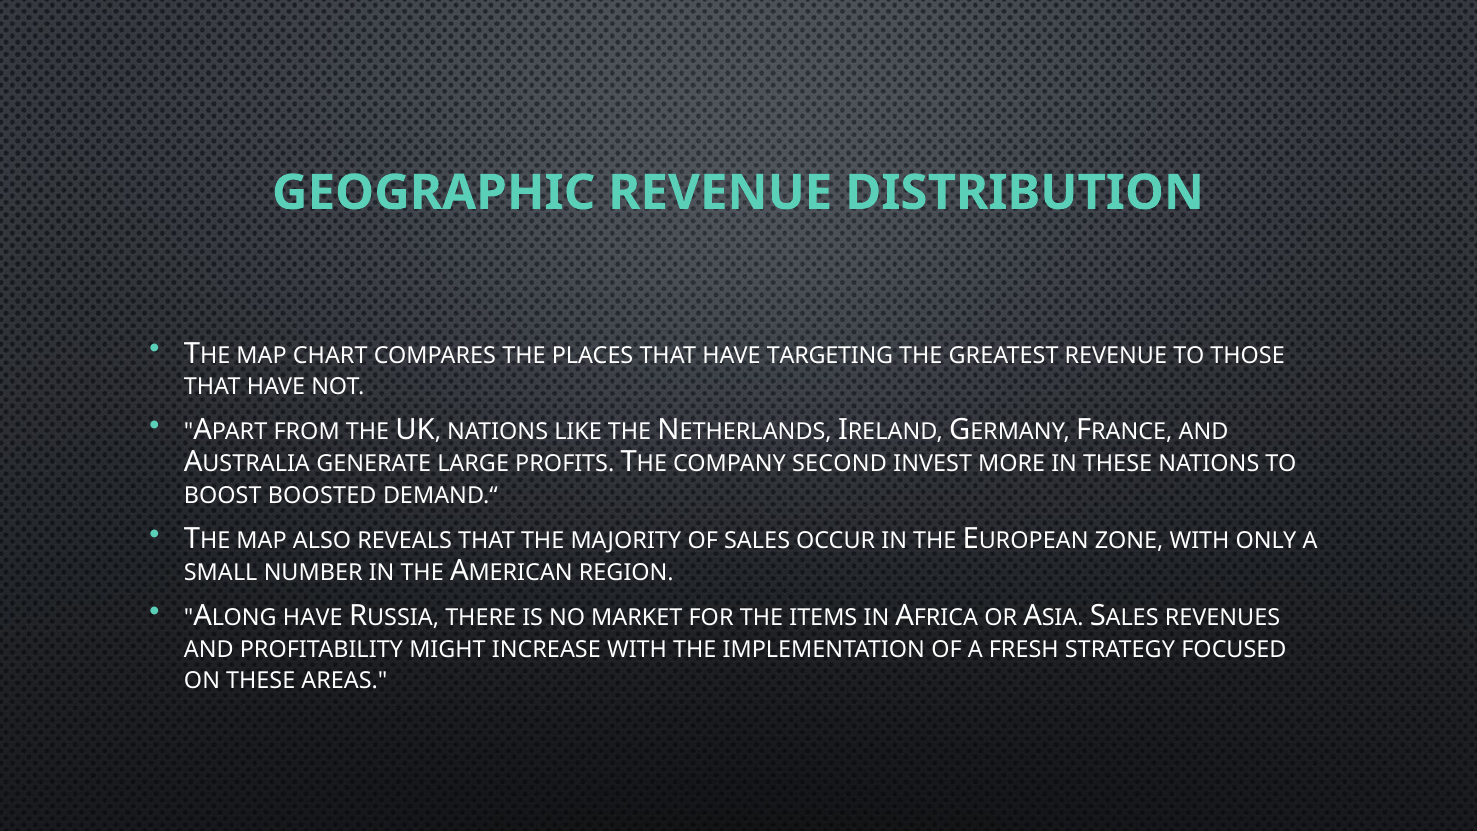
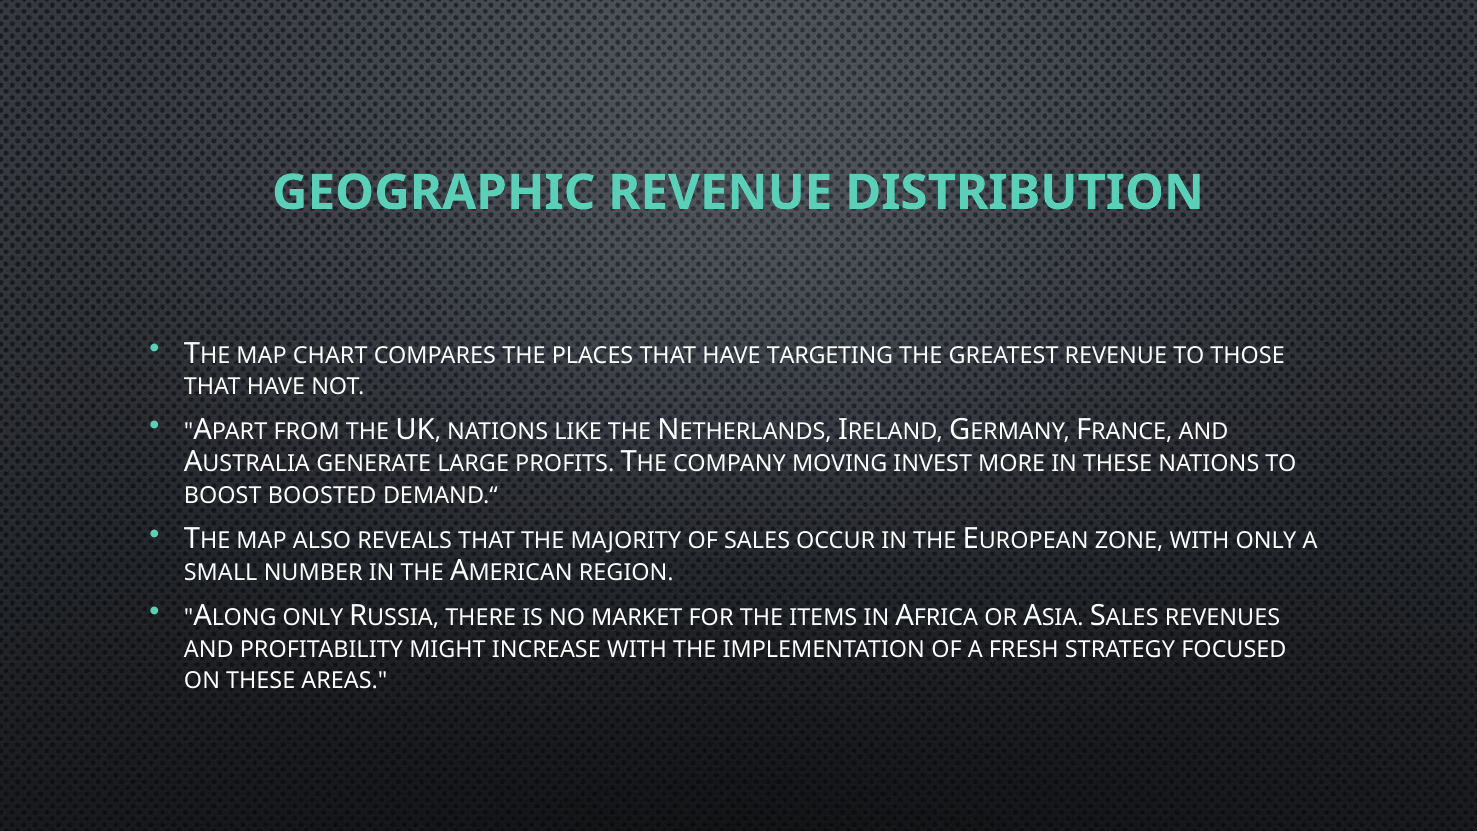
SECOND: SECOND -> MOVING (840, 464)
HAVE: HAVE -> ONLY (313, 618)
